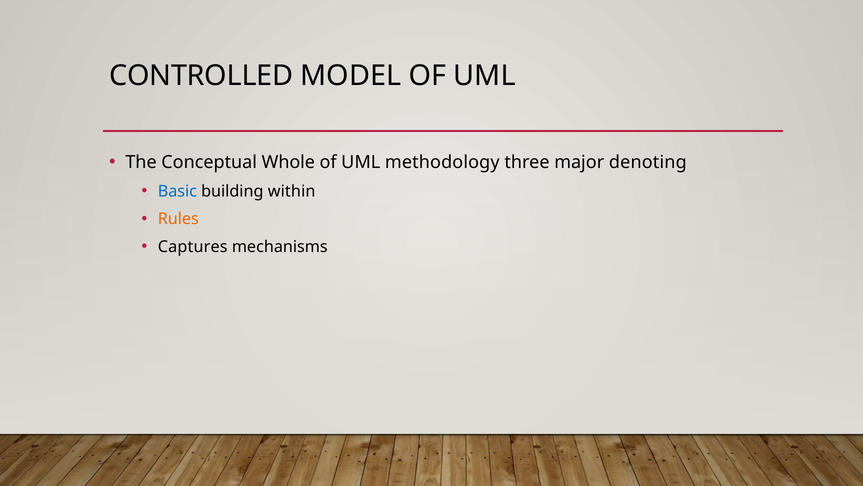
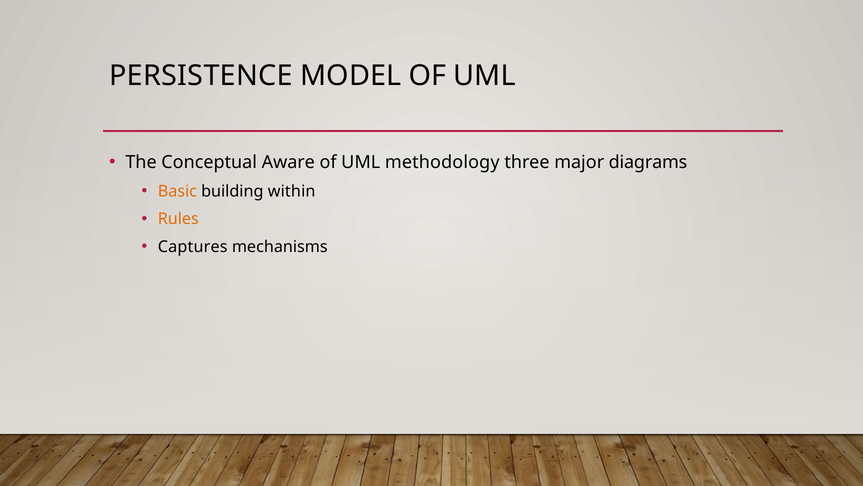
CONTROLLED: CONTROLLED -> PERSISTENCE (201, 76)
Whole: Whole -> Aware (288, 162)
denoting: denoting -> diagrams (648, 162)
Basic colour: blue -> orange (177, 191)
